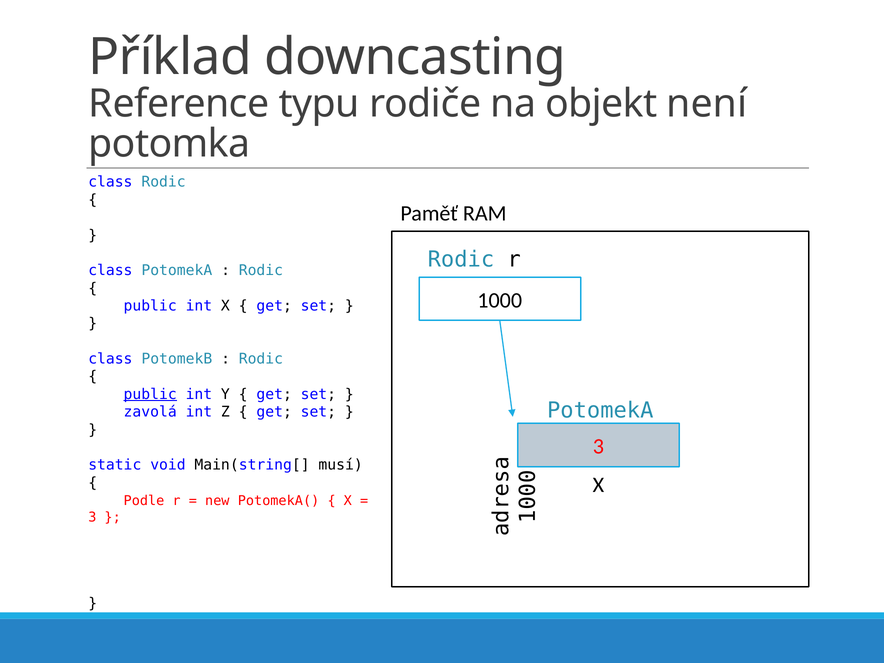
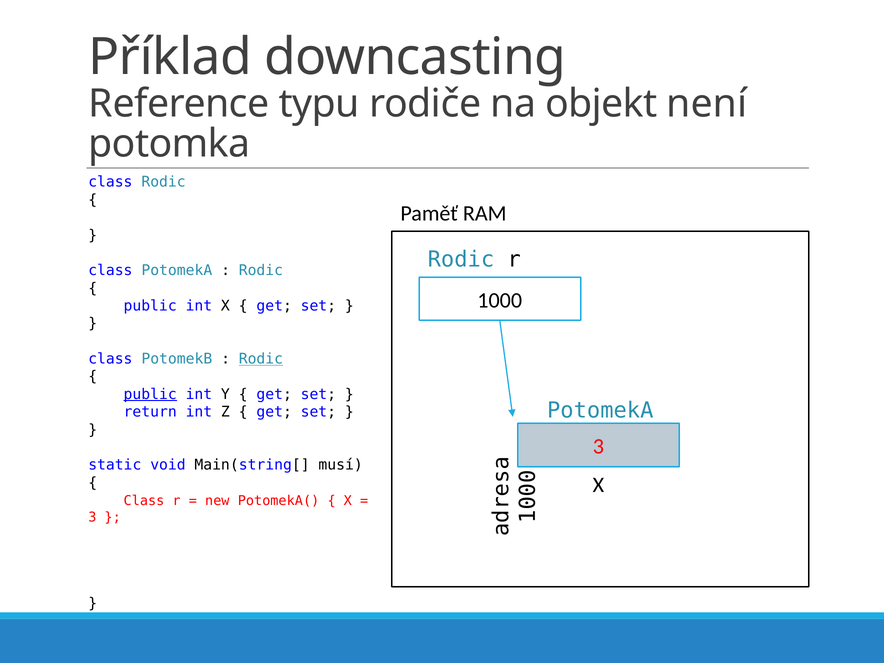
Rodic underline: none -> present (261, 359)
zavolá: zavolá -> return (150, 412)
Podle: Podle -> Class (144, 501)
